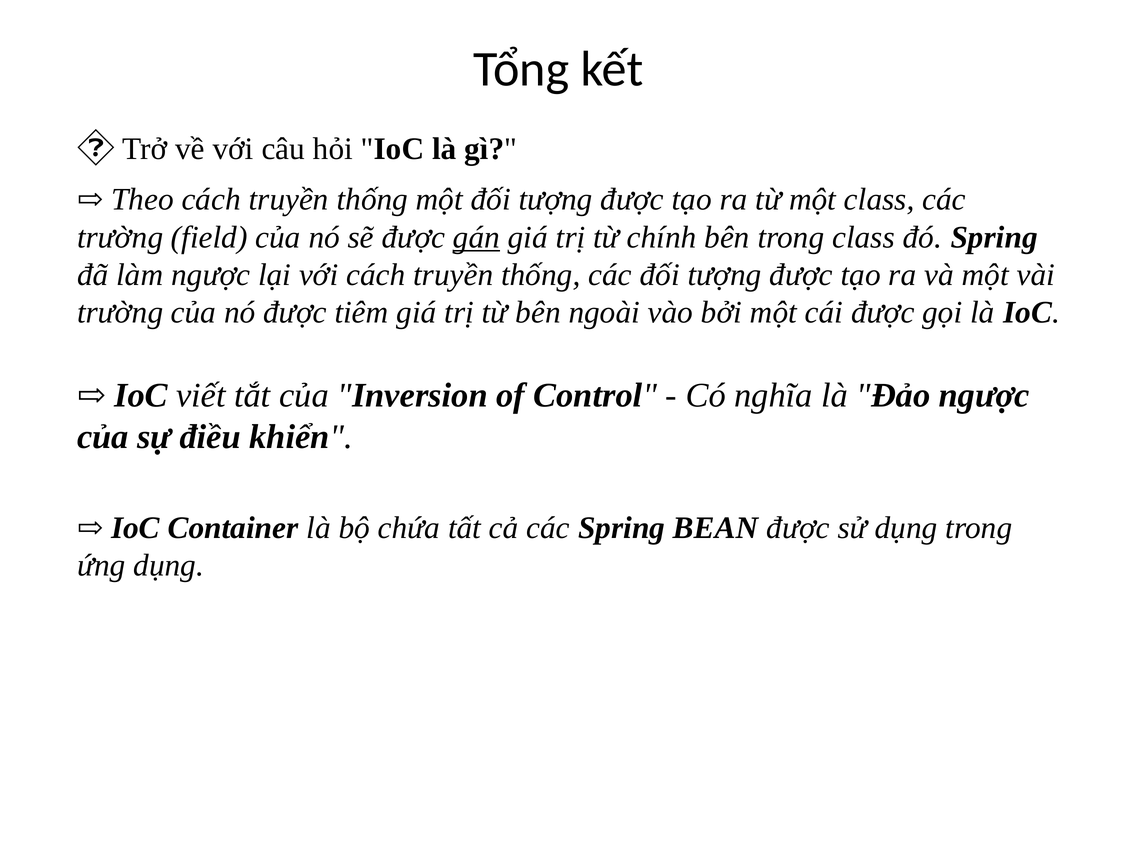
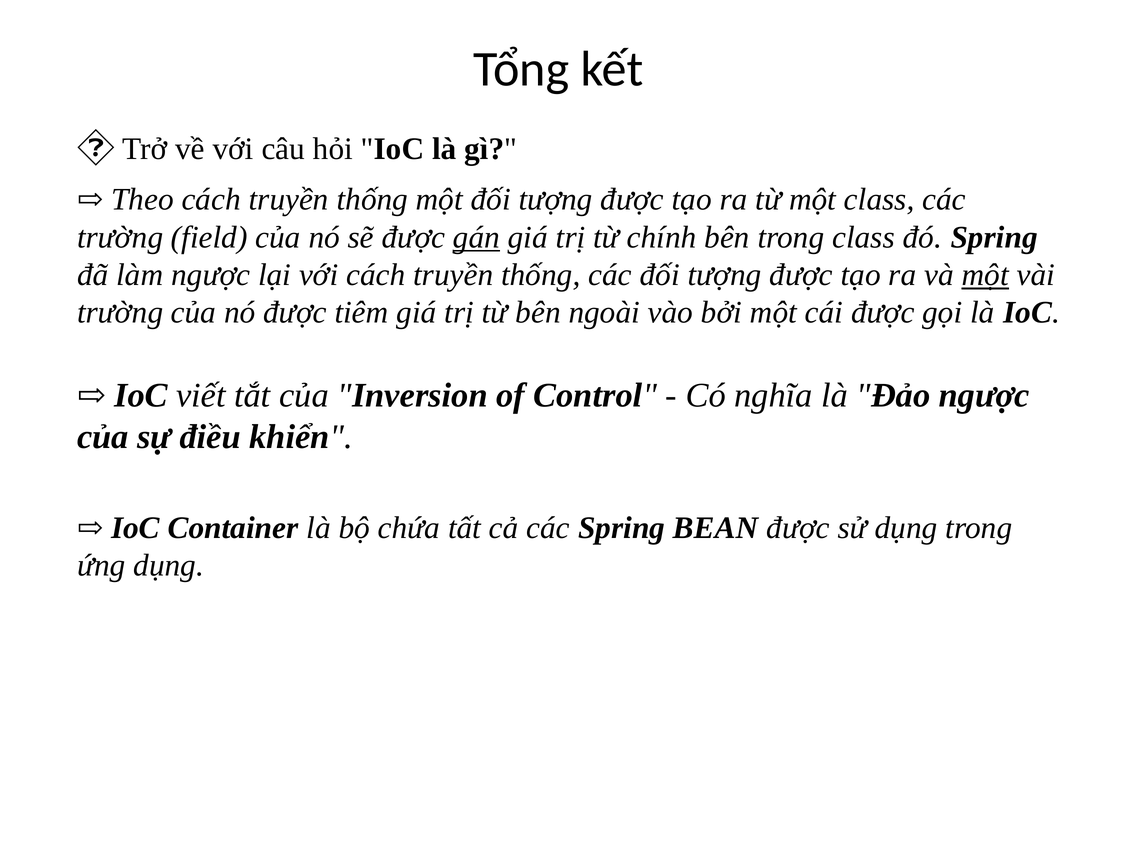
một underline: none -> present (985, 275)
